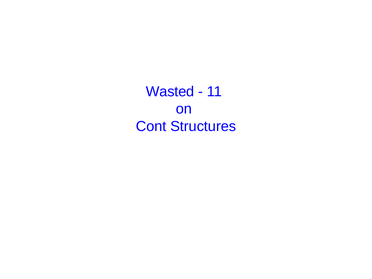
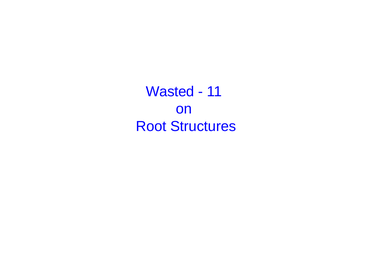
Cont: Cont -> Root (151, 126)
